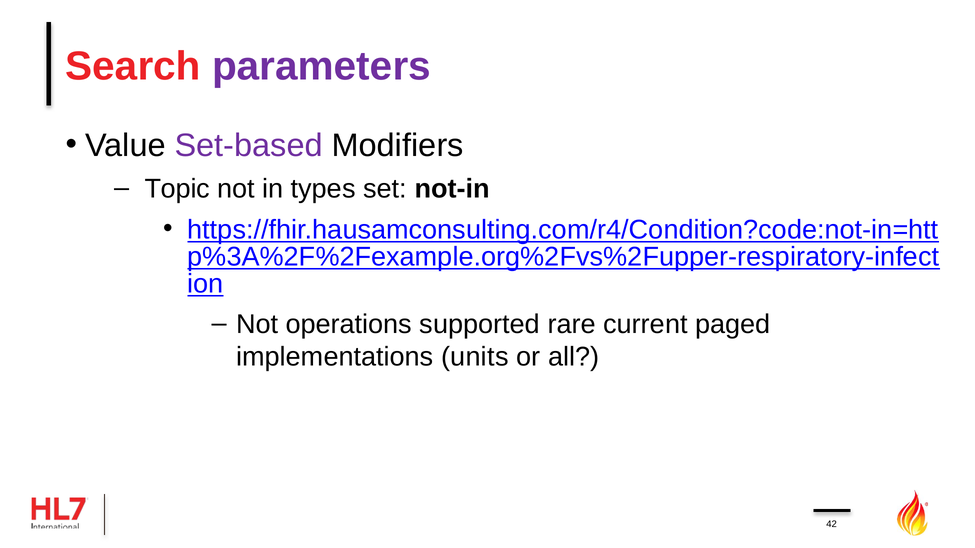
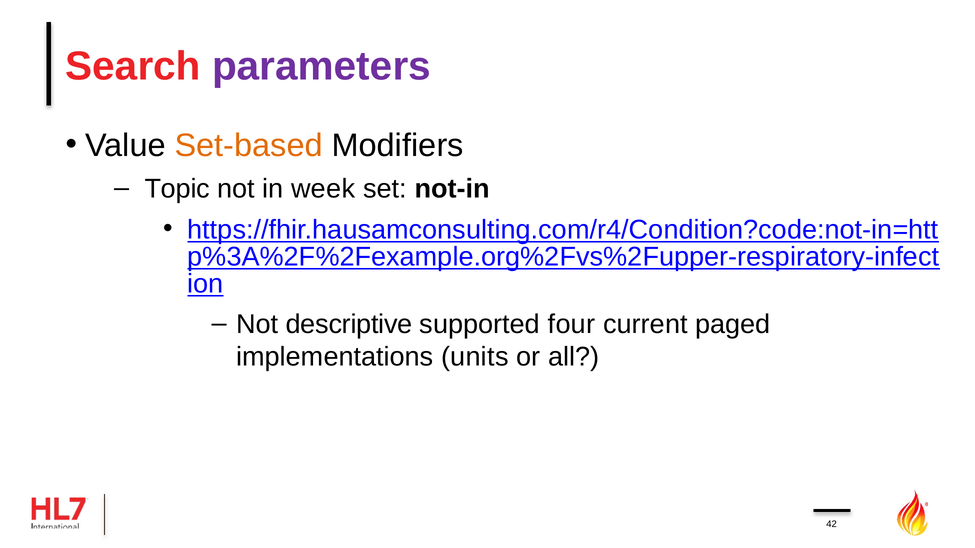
Set-based colour: purple -> orange (249, 146)
types: types -> week (323, 189)
operations: operations -> descriptive (349, 325)
rare: rare -> four (572, 325)
